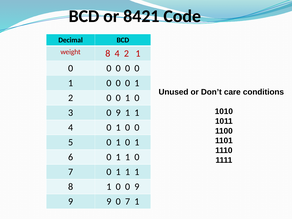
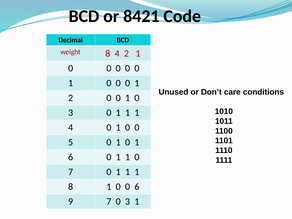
3 0 9: 9 -> 1 (118, 113)
0 0 9: 9 -> 6 (137, 187)
9: 9 -> 7 (109, 201)
7: 7 -> 3 (128, 201)
